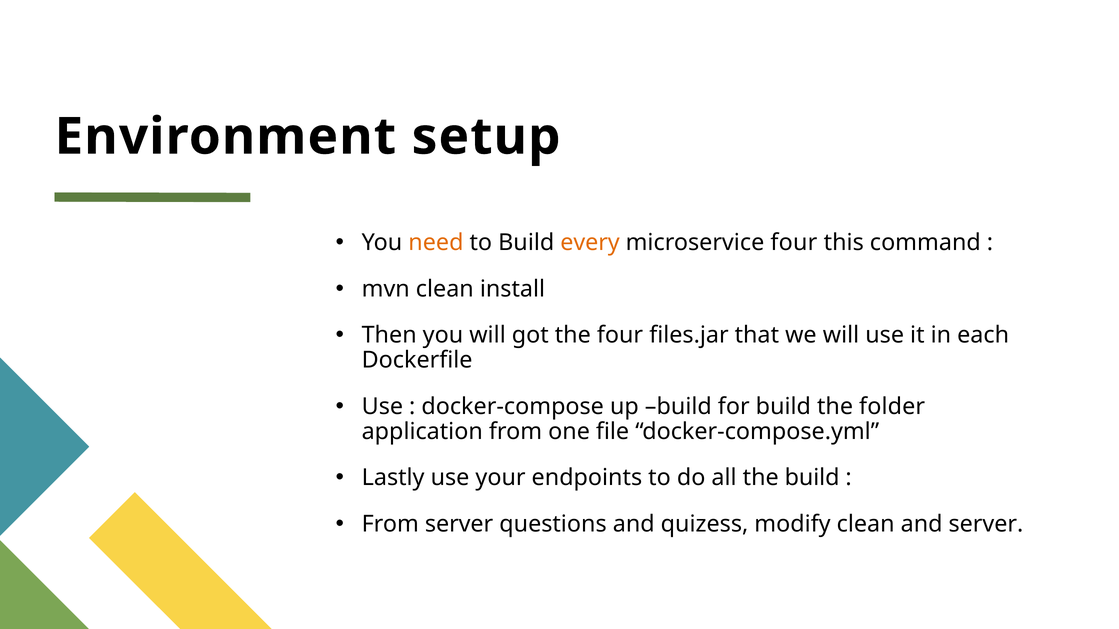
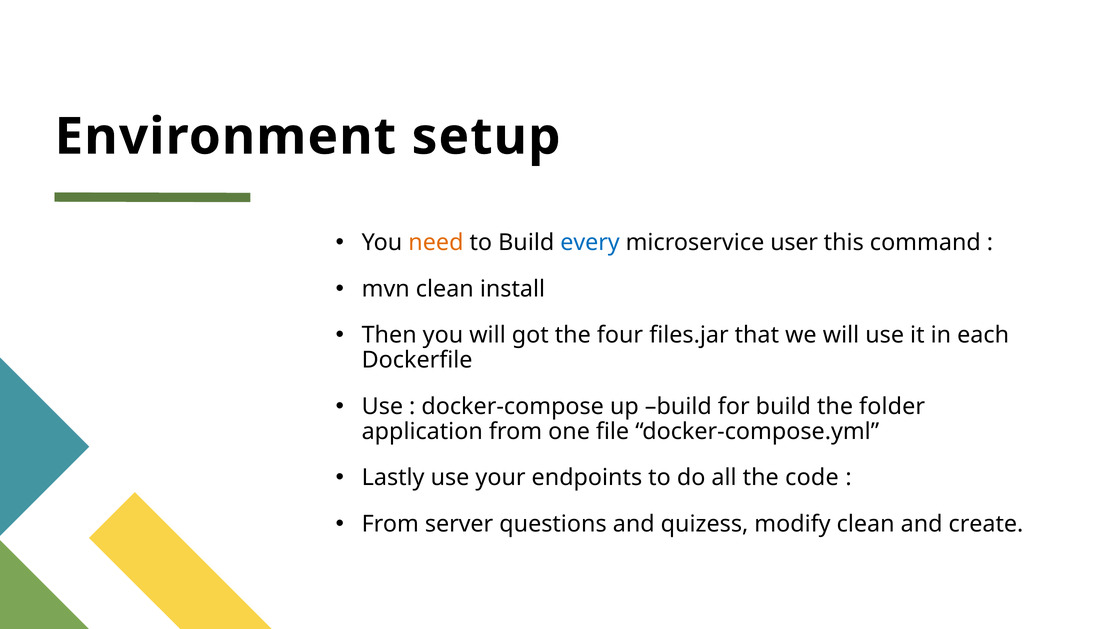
every colour: orange -> blue (590, 243)
microservice four: four -> user (794, 243)
the build: build -> code (812, 478)
and server: server -> create (986, 524)
